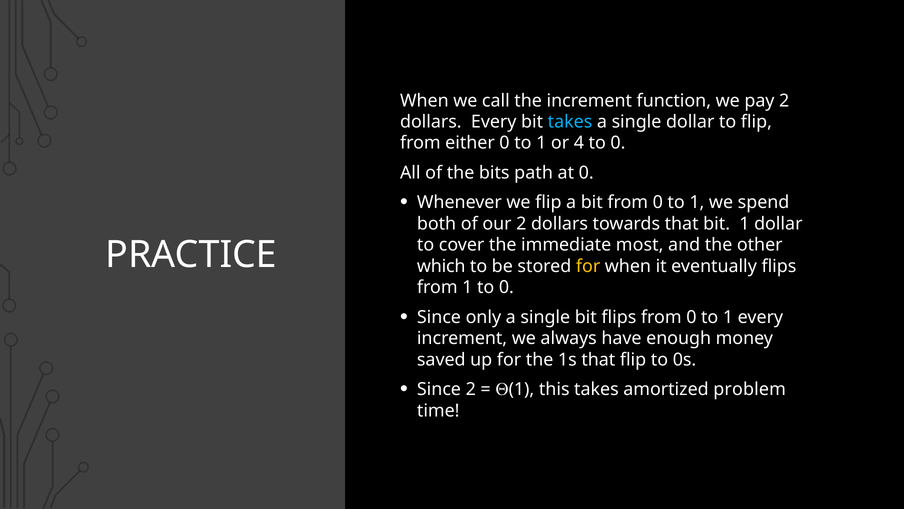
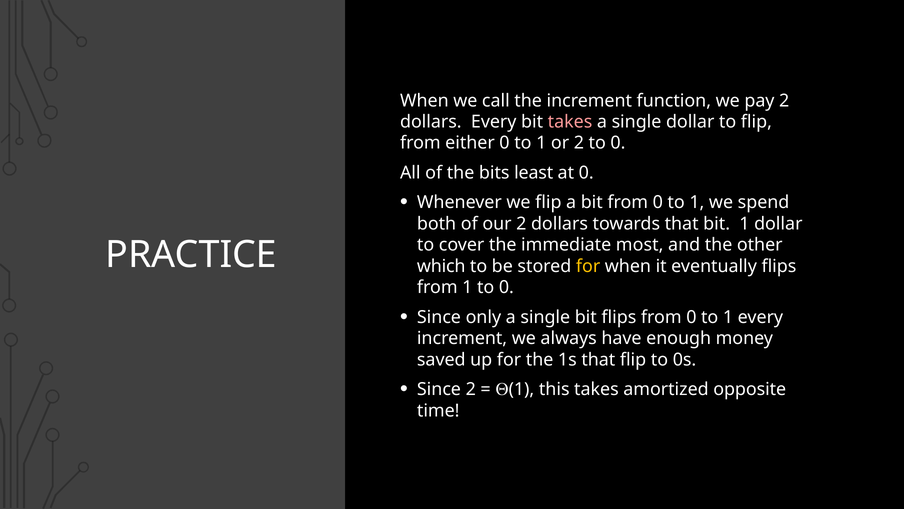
takes colour: light blue -> pink (570, 122)
or 4: 4 -> 2 (579, 143)
path: path -> least (534, 173)
problem: problem -> opposite (750, 389)
